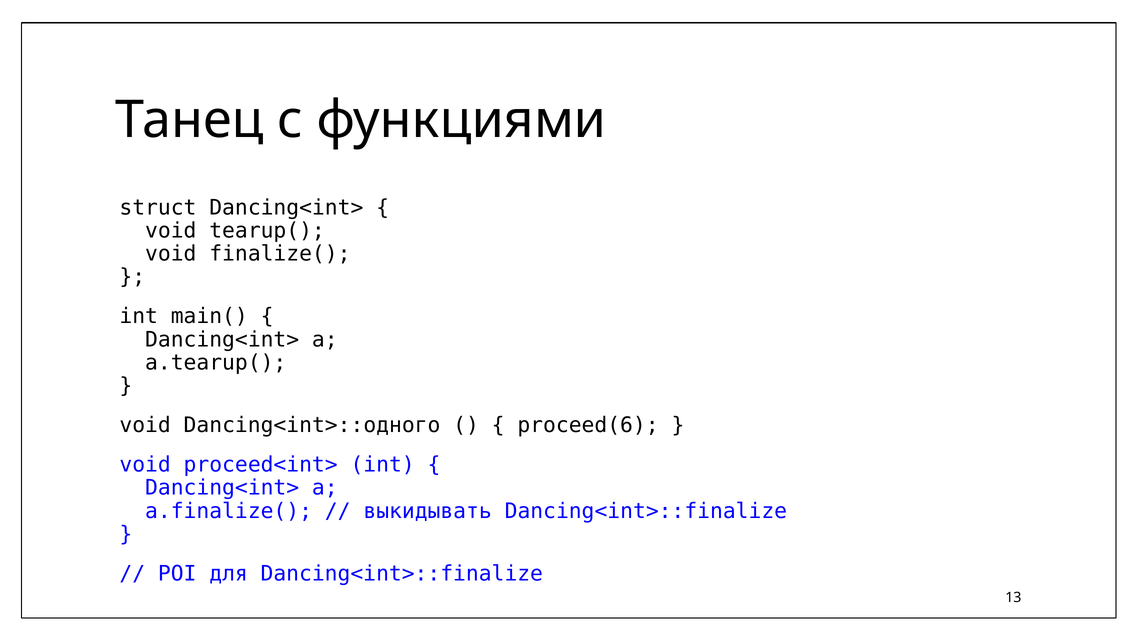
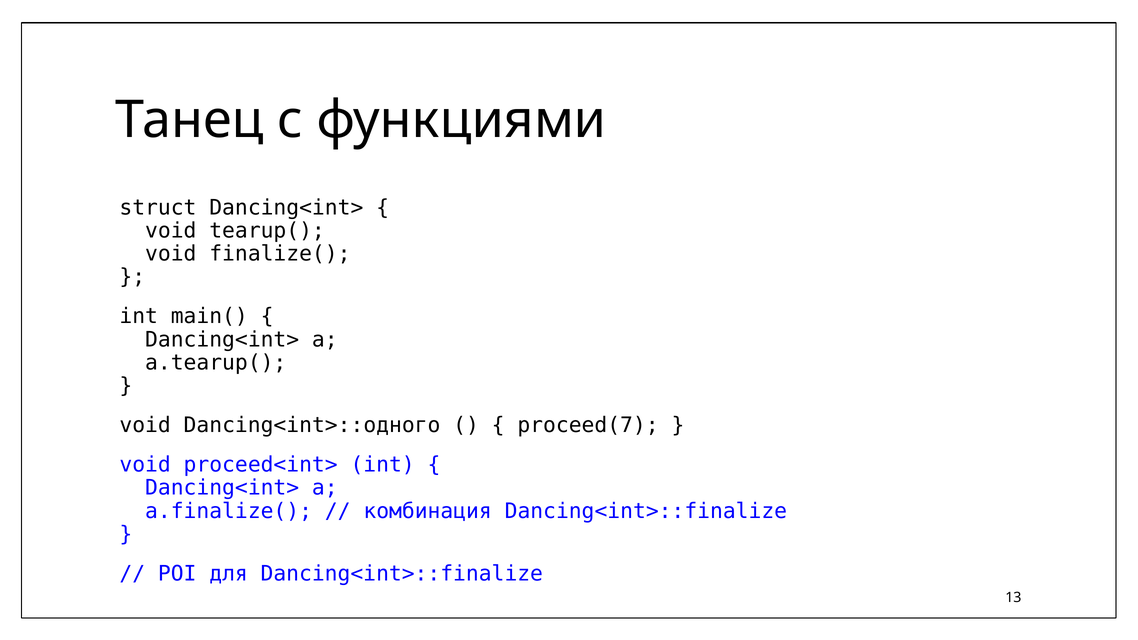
proceed(6: proceed(6 -> proceed(7 (588, 425)
выкидывать: выкидывать -> комбинация (428, 511)
